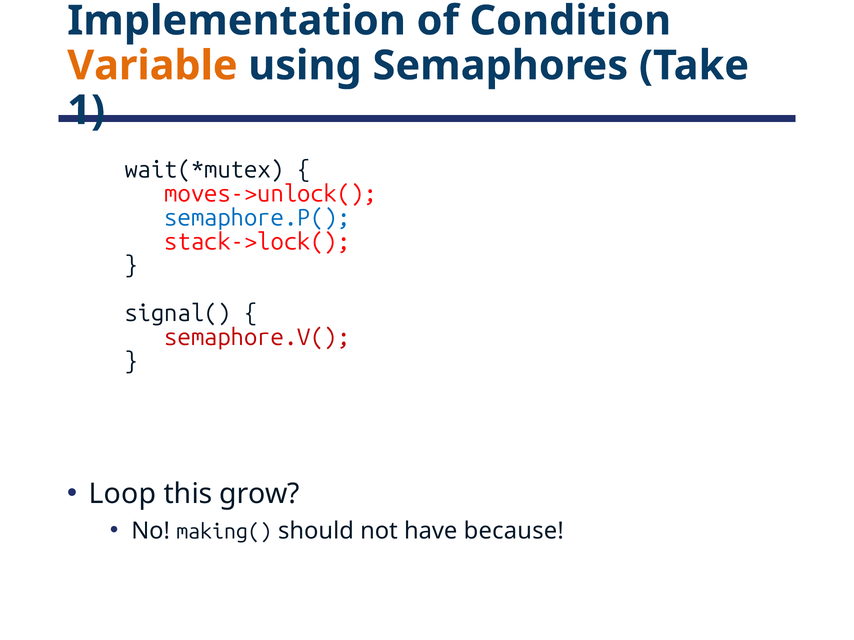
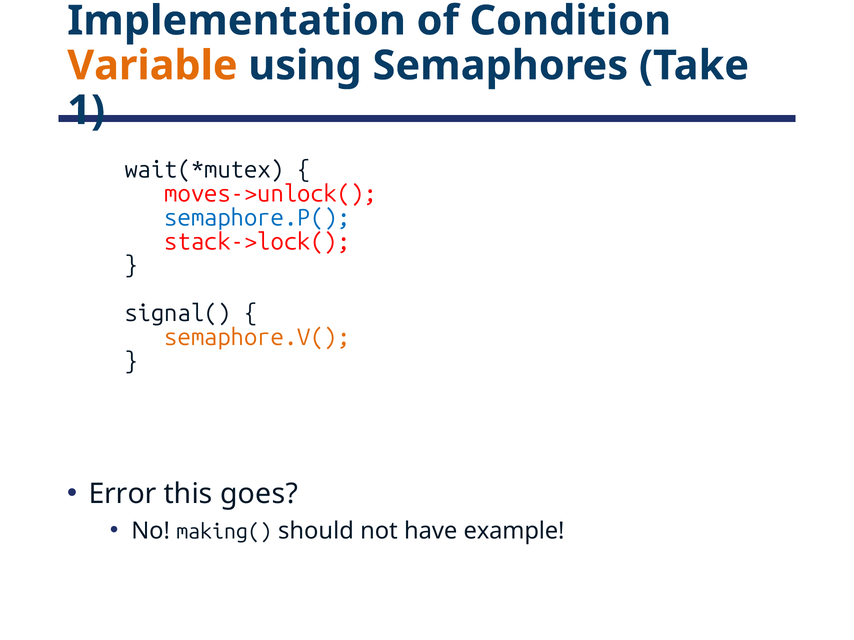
semaphore.V( colour: red -> orange (257, 338)
Loop: Loop -> Error (122, 494)
grow: grow -> goes (259, 494)
because: because -> example (514, 531)
